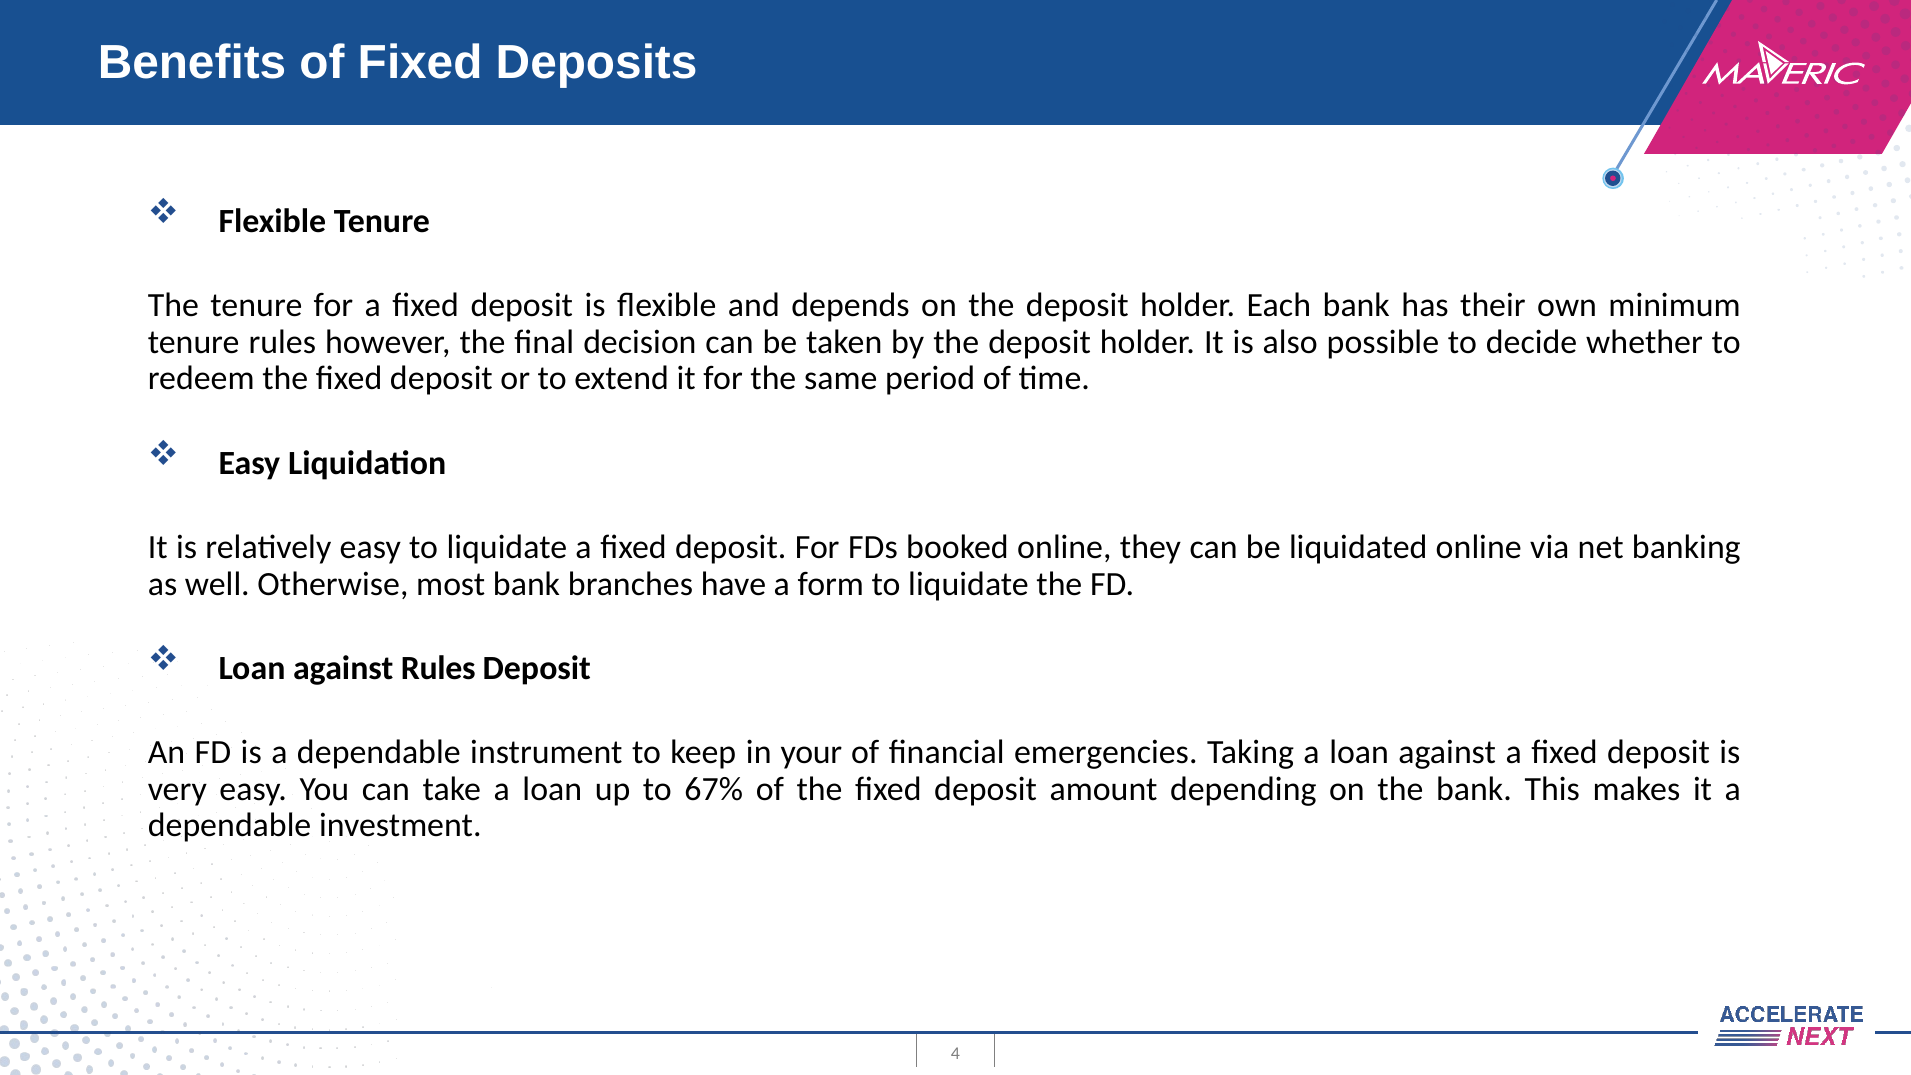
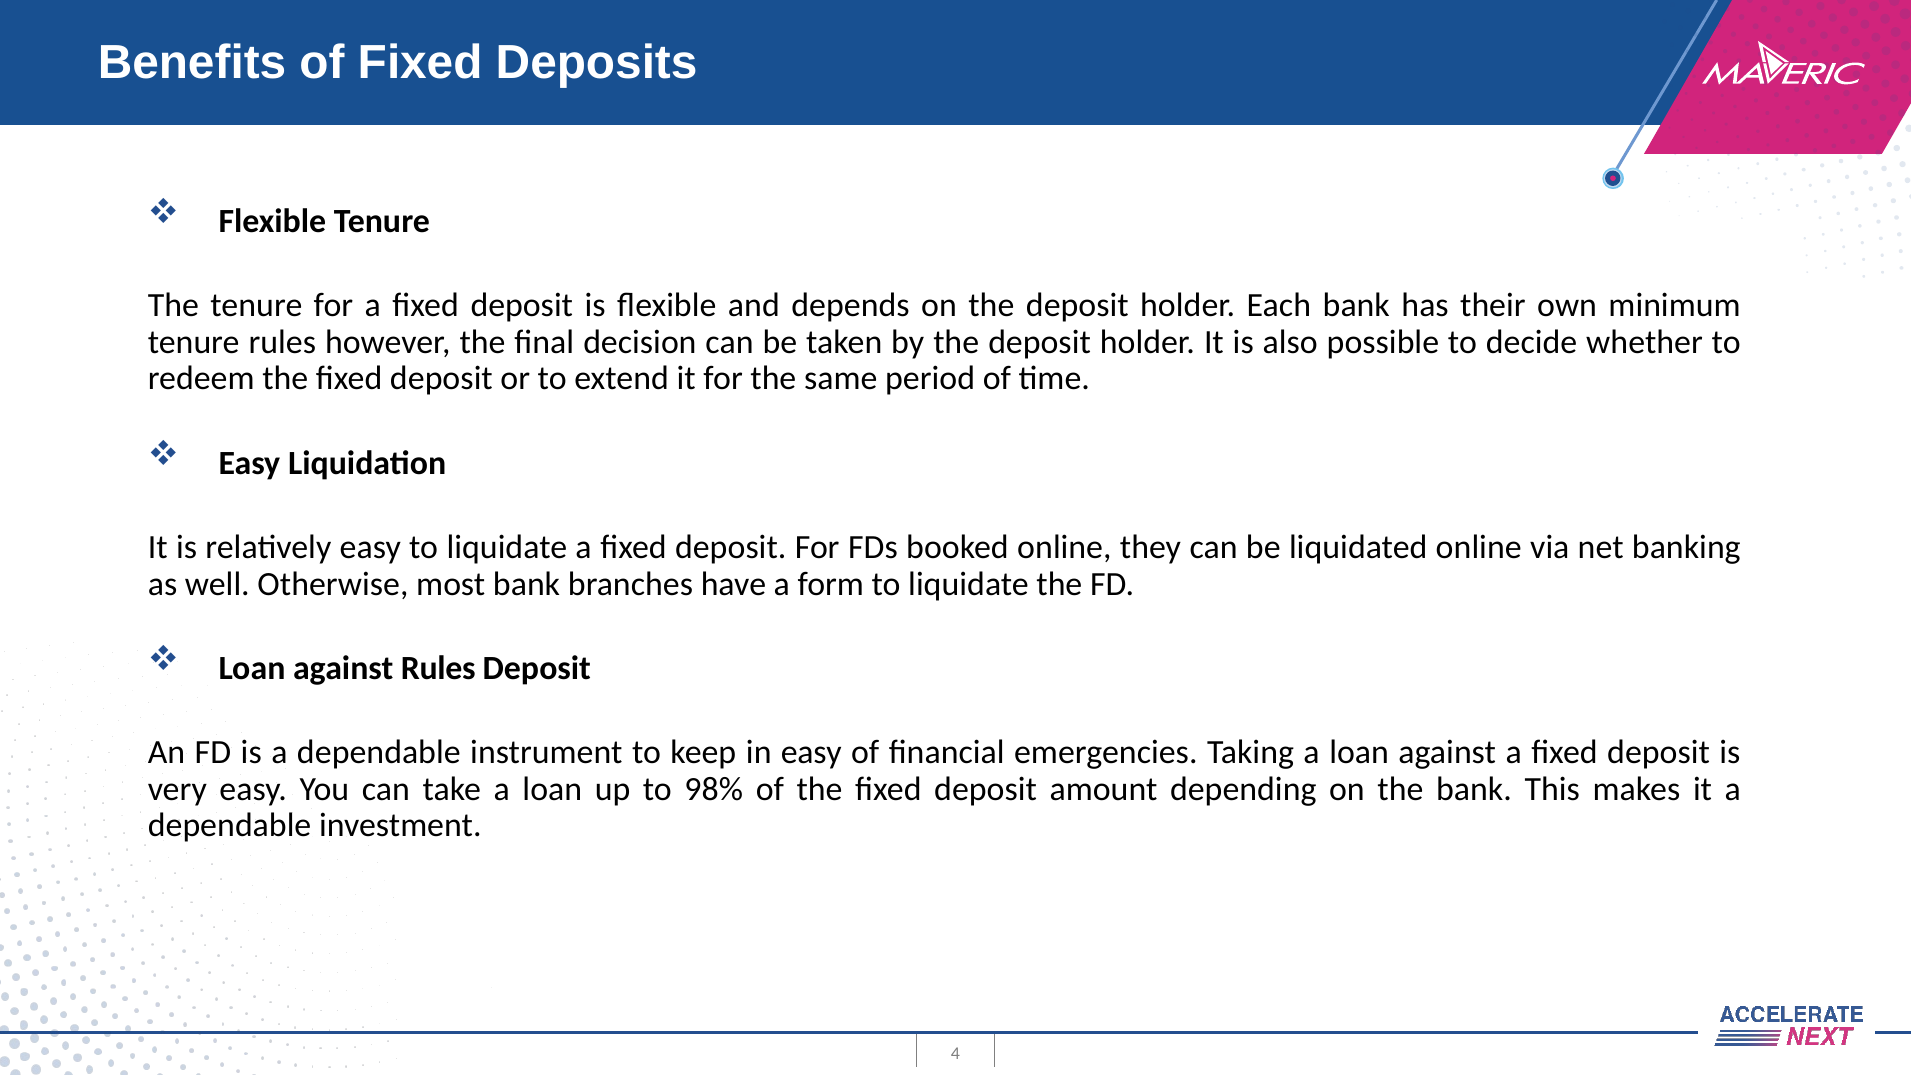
in your: your -> easy (811, 753)
67%: 67% -> 98% (714, 789)
